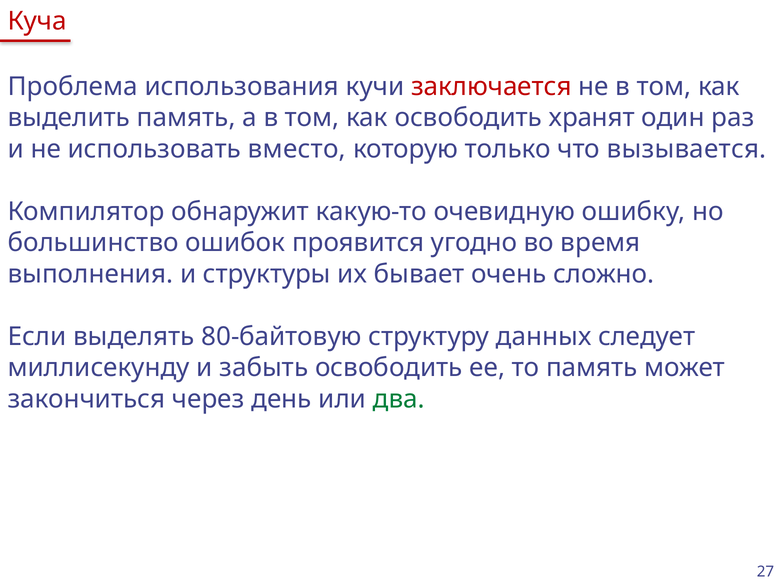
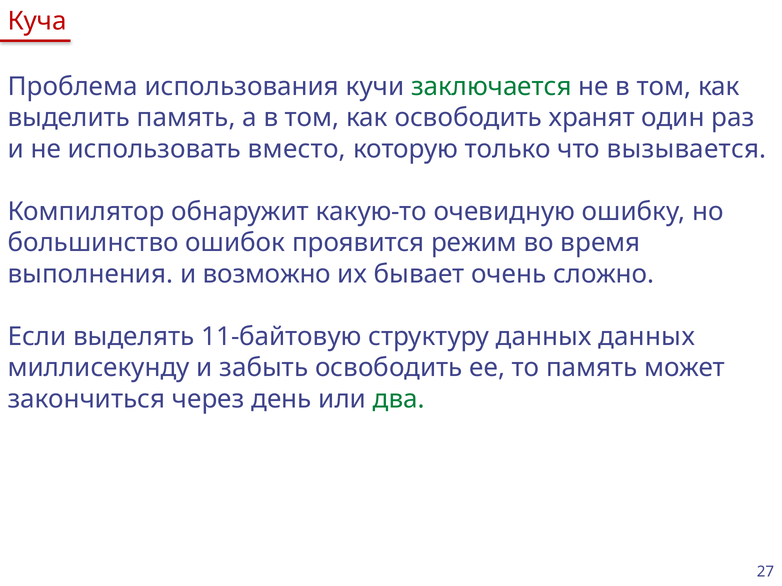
заключается colour: red -> green (491, 87)
угодно: угодно -> режим (474, 243)
структуры: структуры -> возможно (267, 274)
80-байтовую: 80-байтовую -> 11-байтовую (281, 337)
данных следует: следует -> данных (646, 337)
